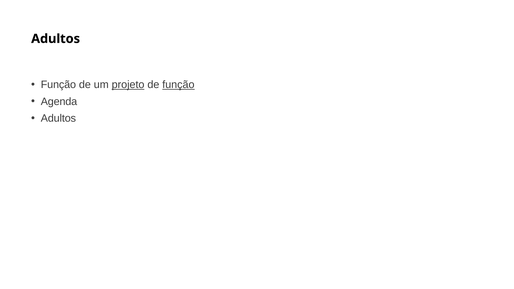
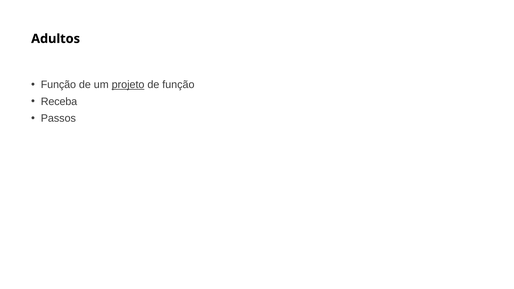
função underline: present -> none (178, 85)
Agenda: Agenda -> Receba (59, 102)
Adultos: Adultos -> Passos (58, 118)
